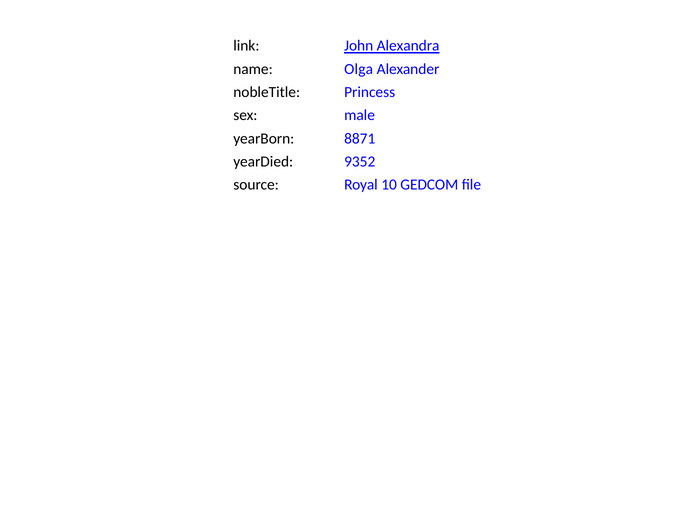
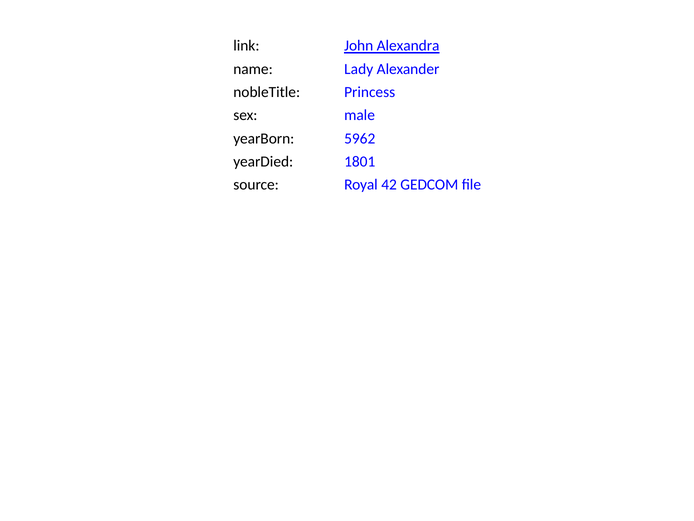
Olga: Olga -> Lady (359, 69)
8871: 8871 -> 5962 (360, 138)
9352: 9352 -> 1801 (360, 161)
10: 10 -> 42 (389, 185)
